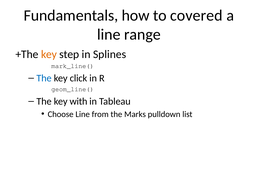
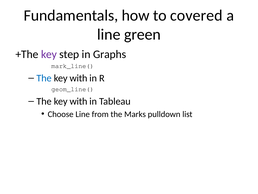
range: range -> green (142, 34)
key colour: orange -> purple (49, 54)
Splines: Splines -> Graphs (110, 54)
click: click -> with (78, 78)
